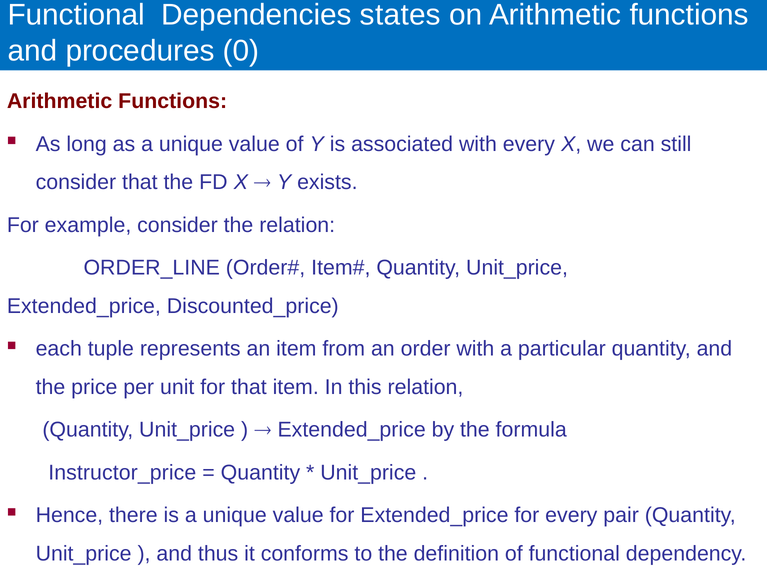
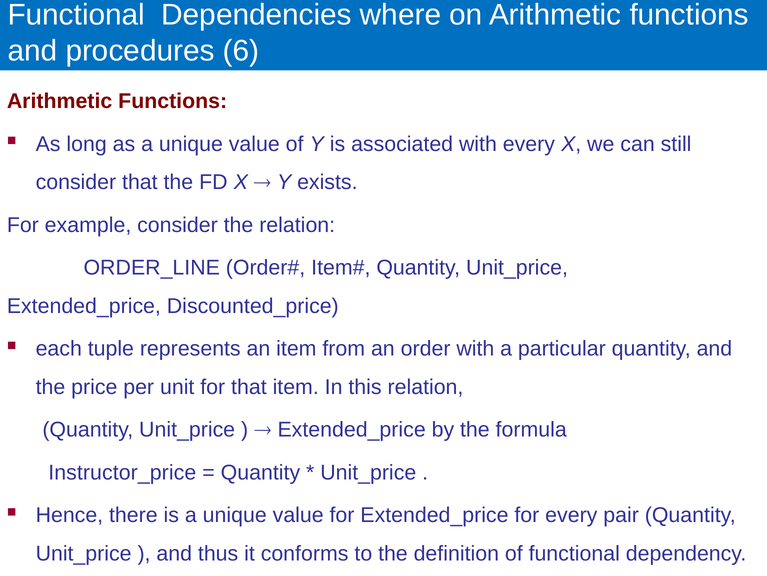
states: states -> where (401, 15)
0: 0 -> 6 (241, 51)
